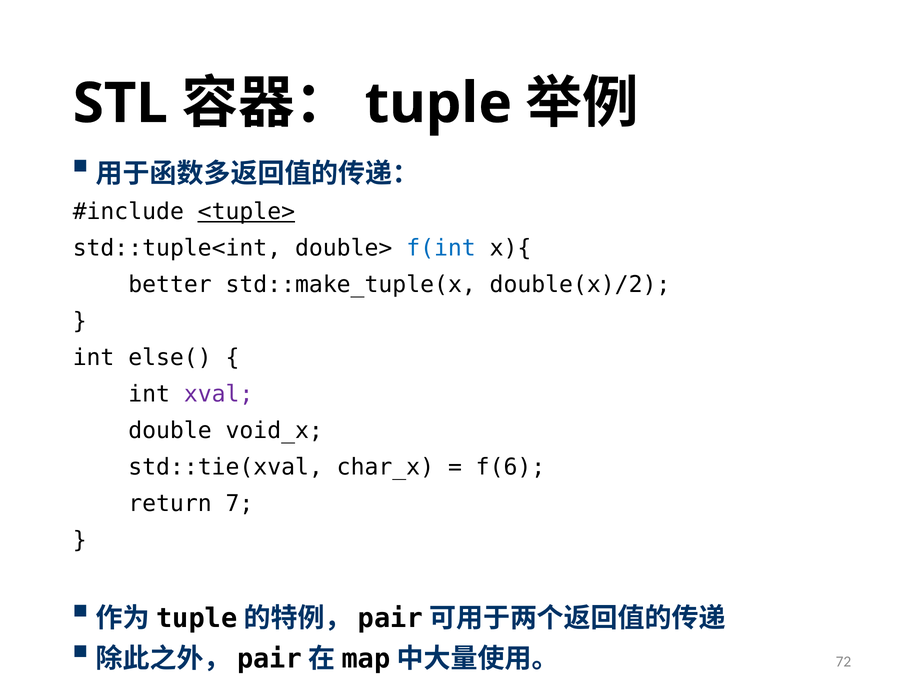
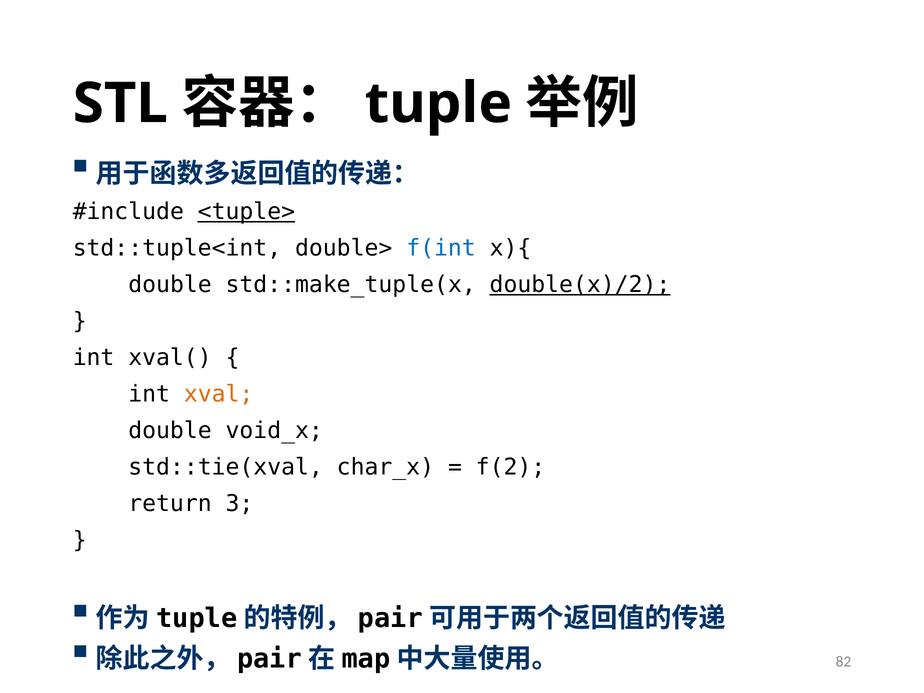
better: better -> double (170, 285)
double(x)/2 underline: none -> present (580, 285)
else(: else( -> xval( (170, 358)
xval colour: purple -> orange (219, 394)
f(6: f(6 -> f(2 (510, 467)
7: 7 -> 3 (239, 504)
72: 72 -> 82 (843, 662)
